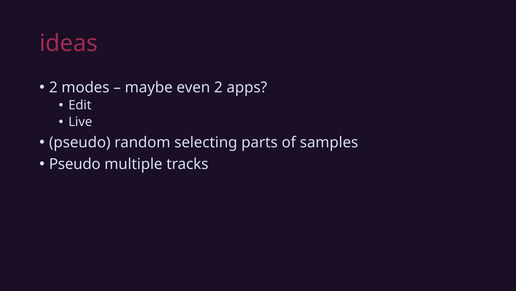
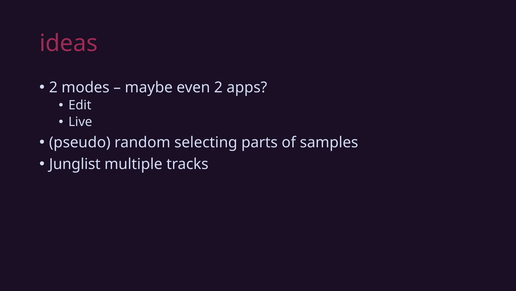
Pseudo: Pseudo -> Junglist (75, 164)
